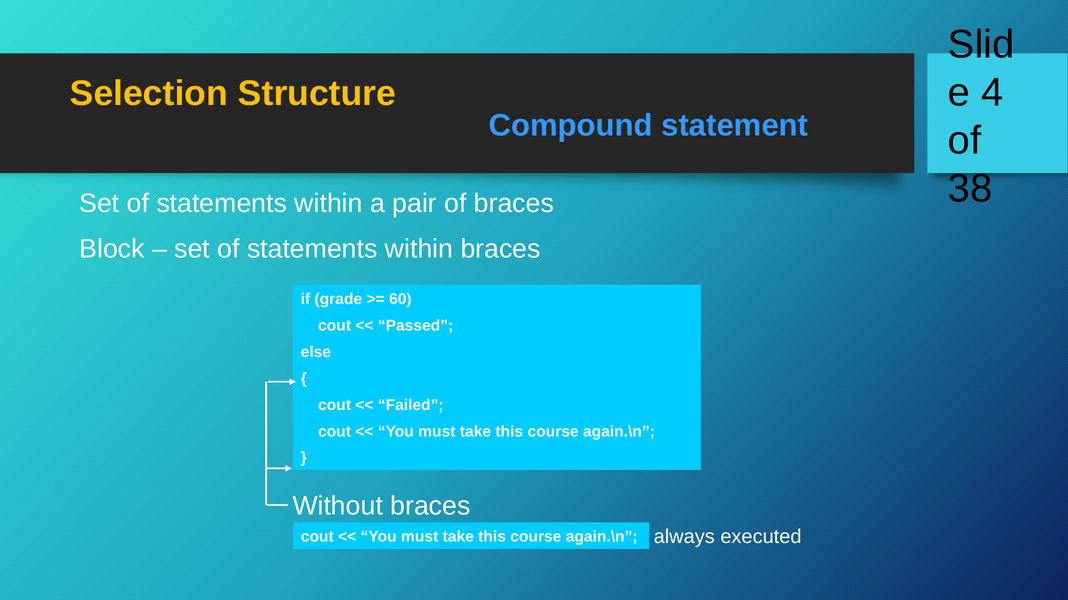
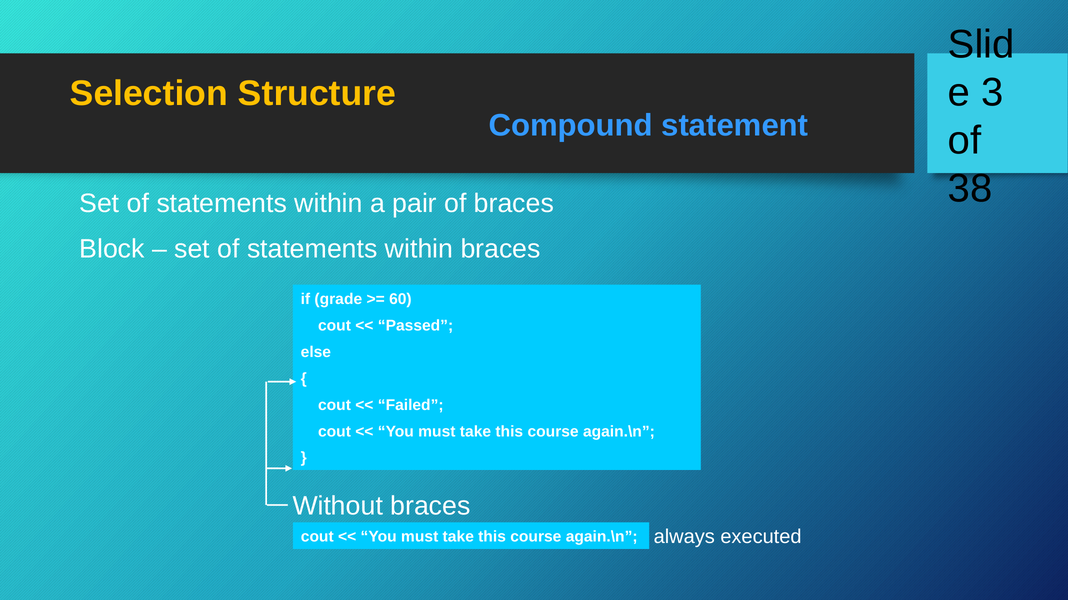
4: 4 -> 3 (992, 92)
